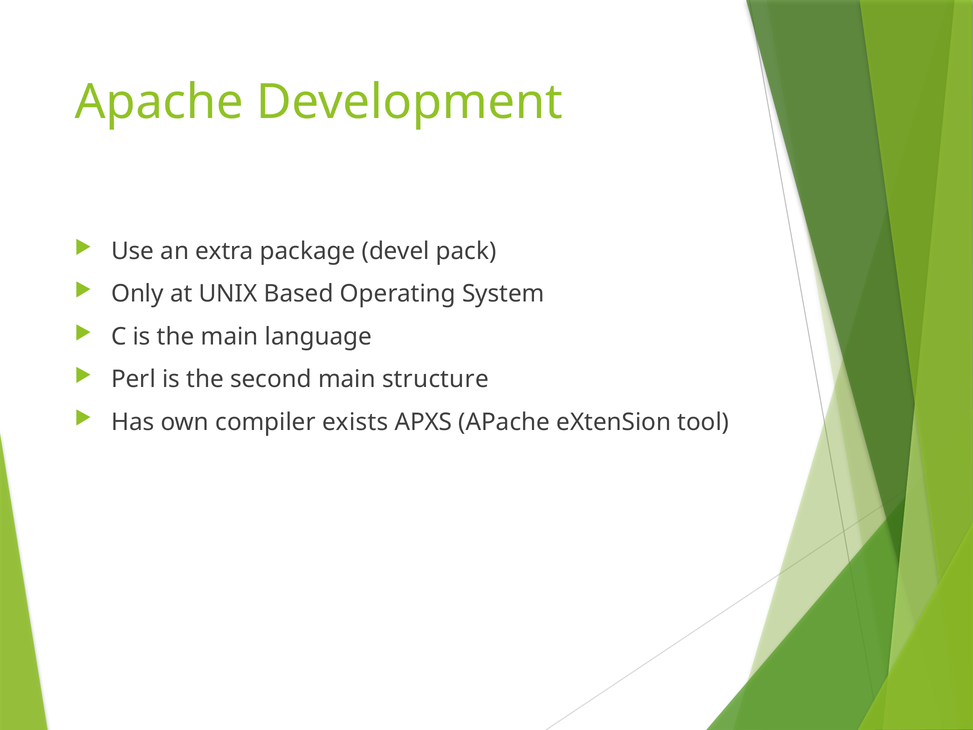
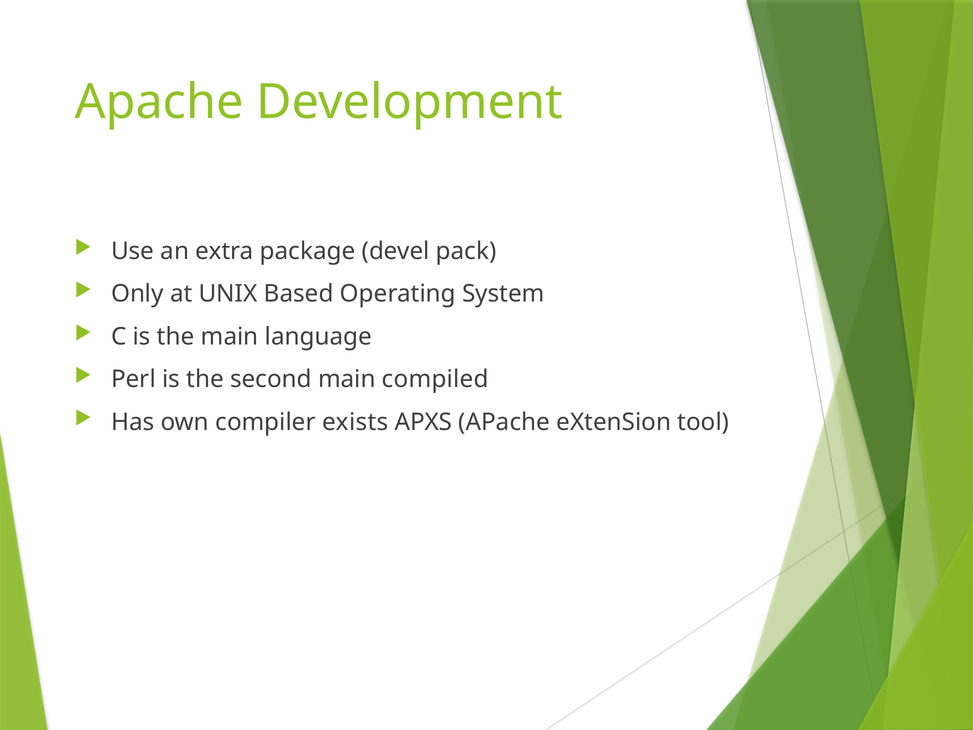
structure: structure -> compiled (435, 379)
